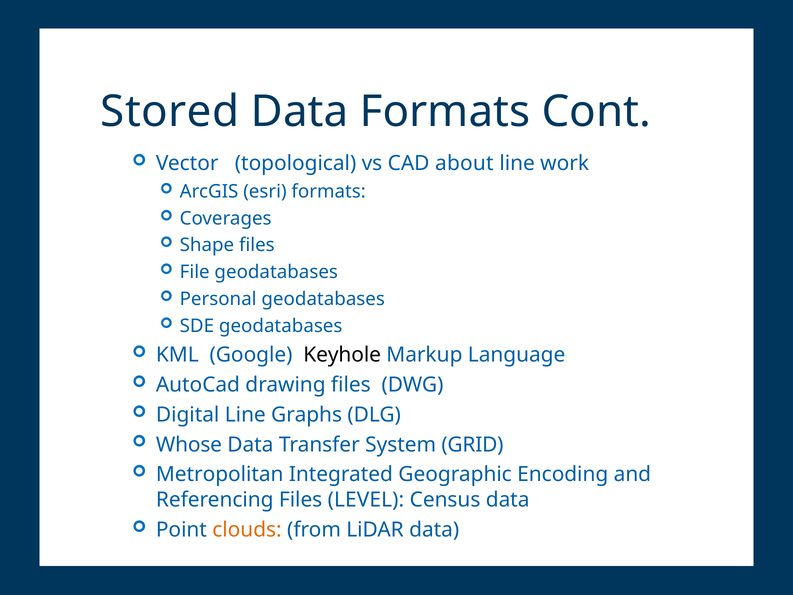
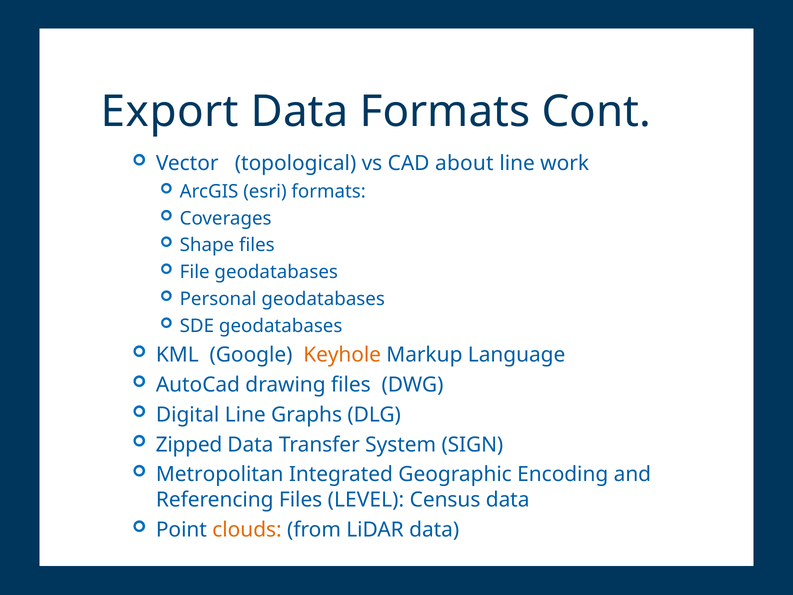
Stored: Stored -> Export (170, 111)
Keyhole colour: black -> orange (342, 355)
Whose: Whose -> Zipped (189, 444)
GRID: GRID -> SIGN (472, 444)
